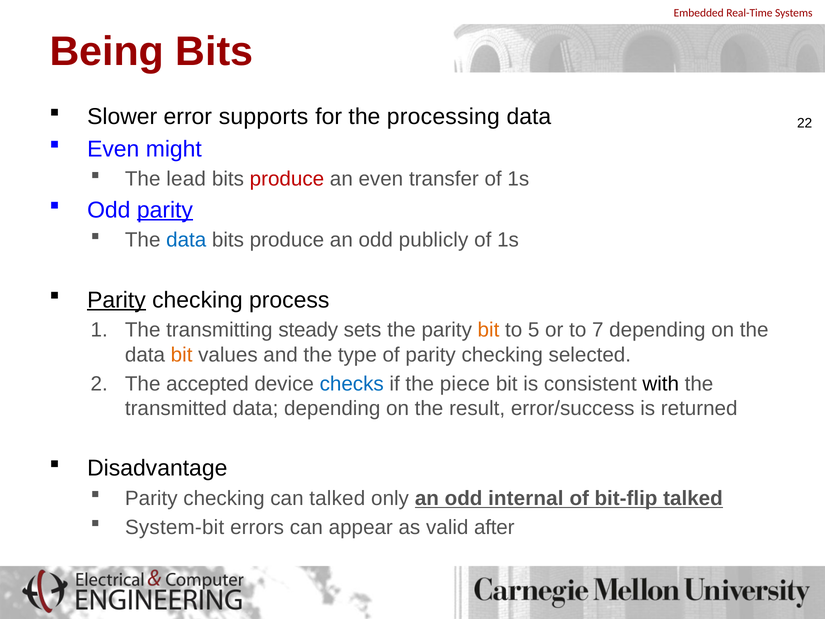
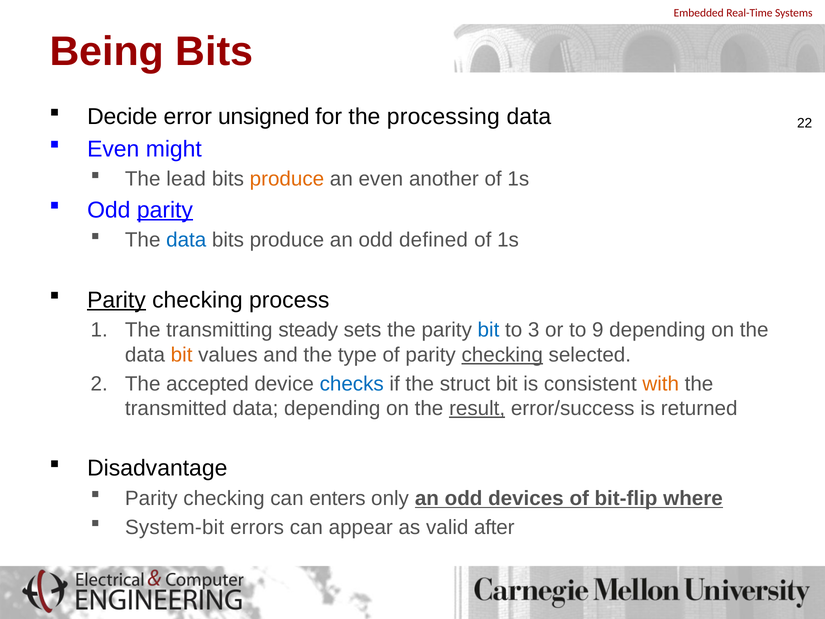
Slower: Slower -> Decide (122, 117)
supports: supports -> unsigned (264, 117)
produce colour: red -> orange (287, 179)
transfer: transfer -> another (444, 179)
publicly: publicly -> defined (433, 240)
bit colour: orange -> blue (488, 330)
5: 5 -> 3 (534, 330)
7: 7 -> 9 (598, 330)
checking underline: none -> present (502, 355)
piece: piece -> struct (465, 384)
with colour: black -> orange (661, 384)
result underline: none -> present (477, 408)
can talked: talked -> enters (337, 498)
internal: internal -> devices (526, 498)
bit-flip talked: talked -> where (693, 498)
